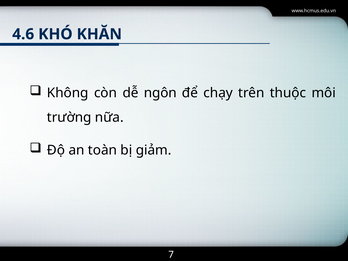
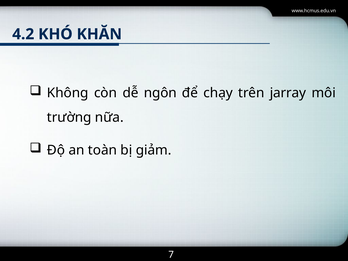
4.6: 4.6 -> 4.2 (23, 34)
thuộc: thuộc -> jarray (288, 93)
